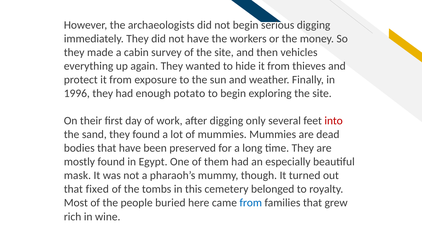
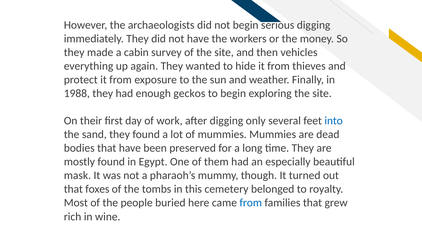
1996: 1996 -> 1988 (77, 94)
potato: potato -> geckos (189, 94)
into colour: red -> blue (334, 121)
fixed: fixed -> foxes (97, 190)
